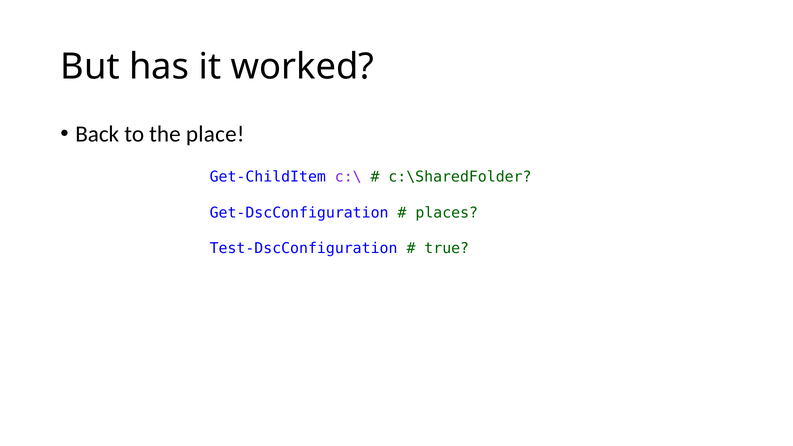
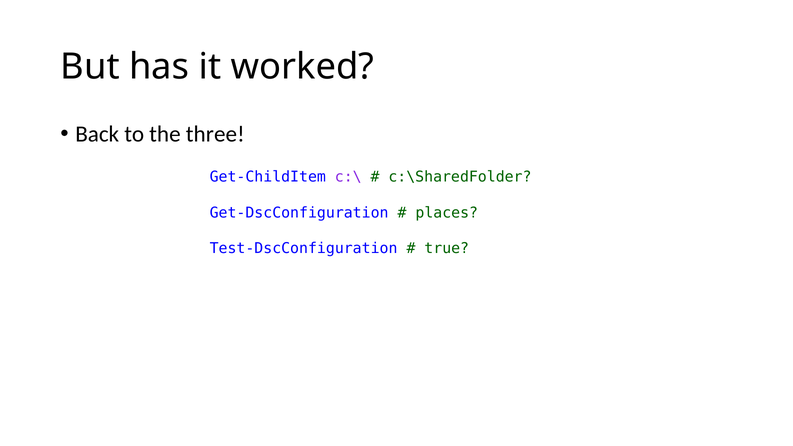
place: place -> three (215, 134)
